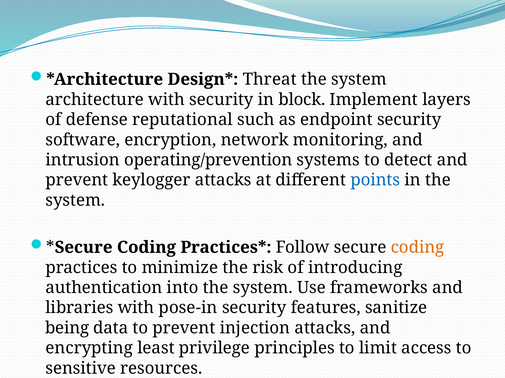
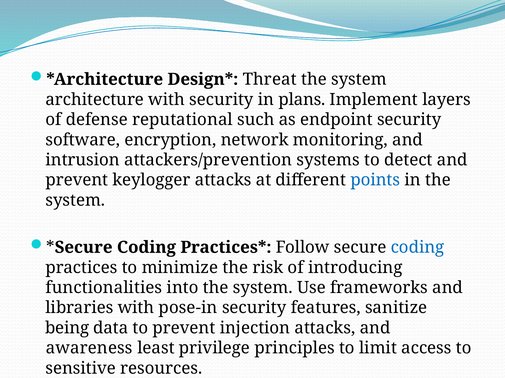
block: block -> plans (302, 100)
operating/prevention: operating/prevention -> attackers/prevention (208, 160)
coding colour: orange -> blue (418, 248)
authentication: authentication -> functionalities (104, 288)
encrypting: encrypting -> awareness (89, 349)
